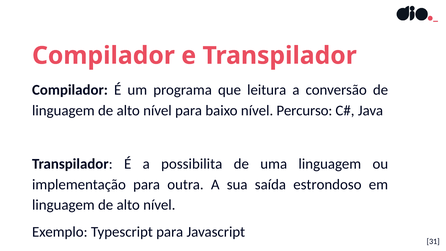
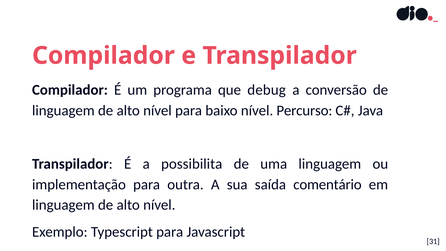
leitura: leitura -> debug (267, 90)
estrondoso: estrondoso -> comentário (327, 184)
